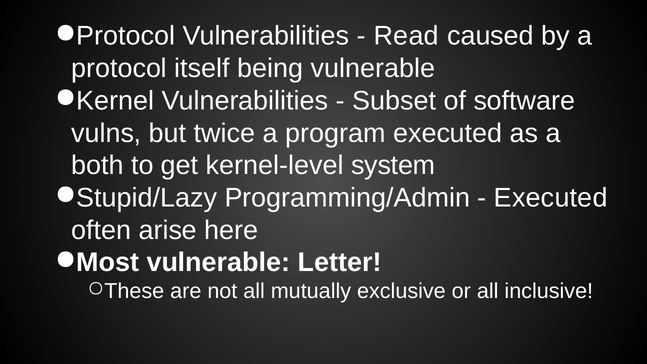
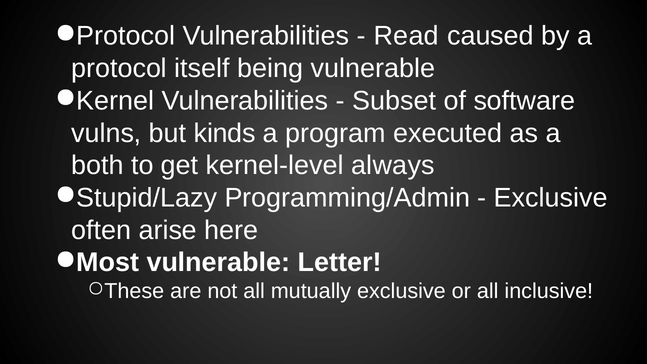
twice: twice -> kinds (225, 133)
system: system -> always (393, 165)
Executed: Executed -> Exclusive (551, 198)
